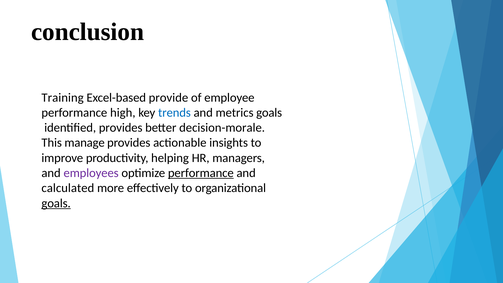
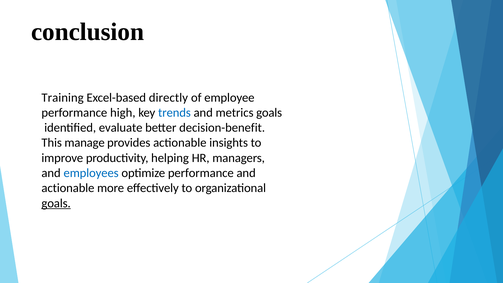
provide: provide -> directly (168, 98)
identified provides: provides -> evaluate (121, 128)
decision-morale: decision-morale -> decision-benefit (222, 128)
employees colour: purple -> blue (91, 173)
performance underline: present -> none (201, 173)
calculated: calculated -> actionable (68, 188)
